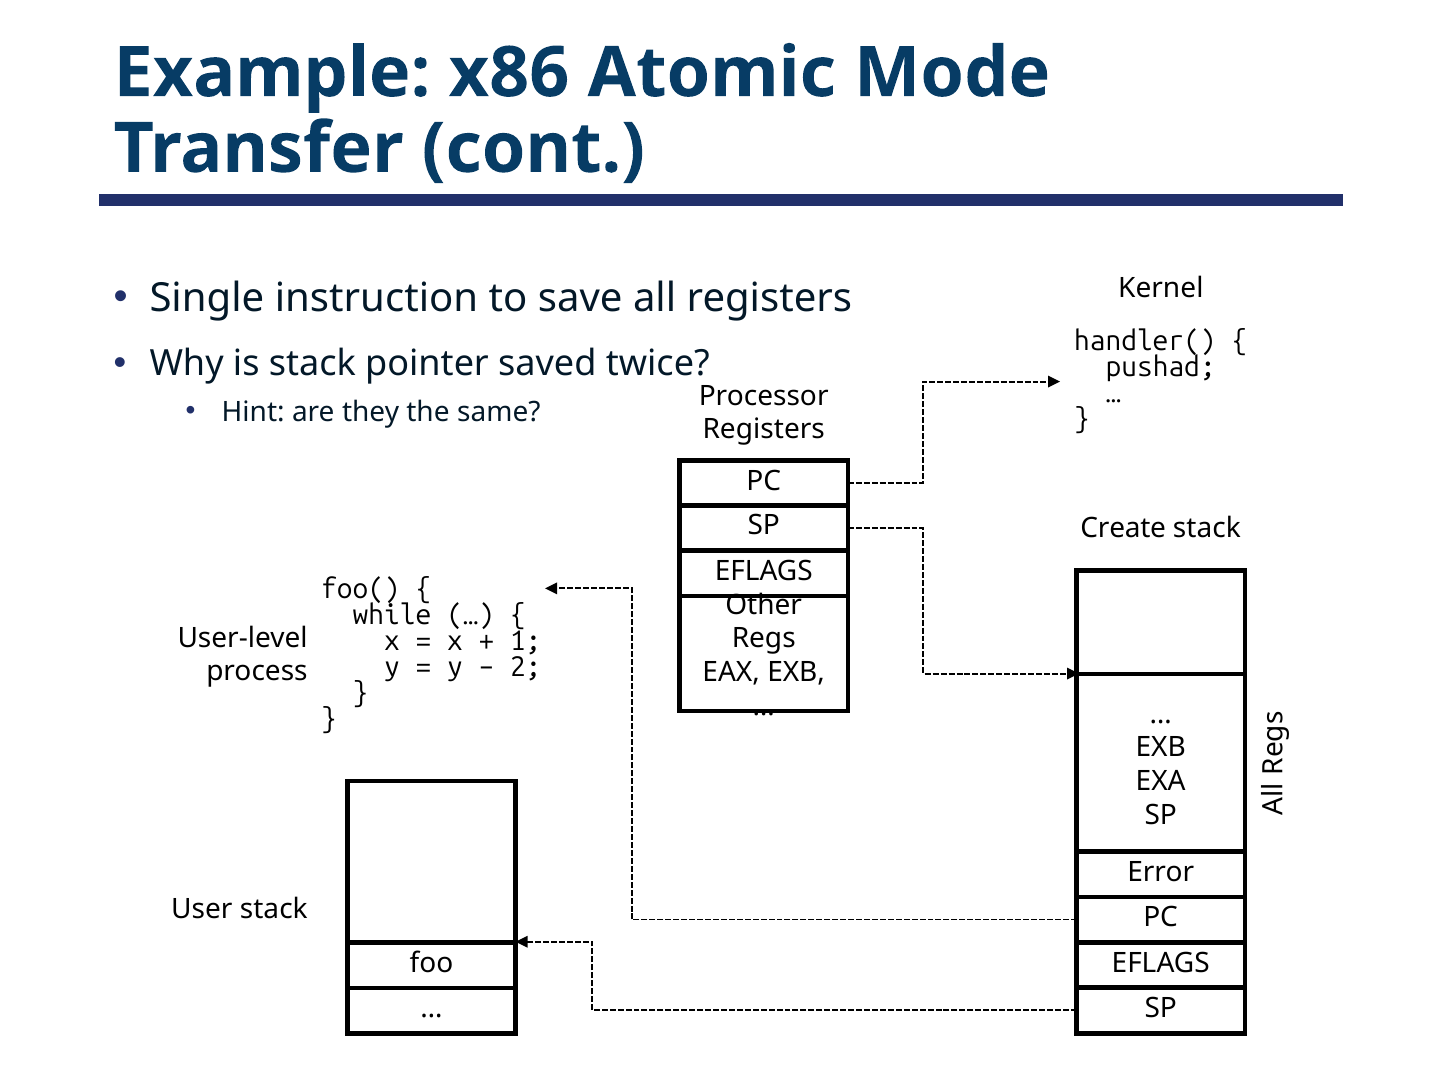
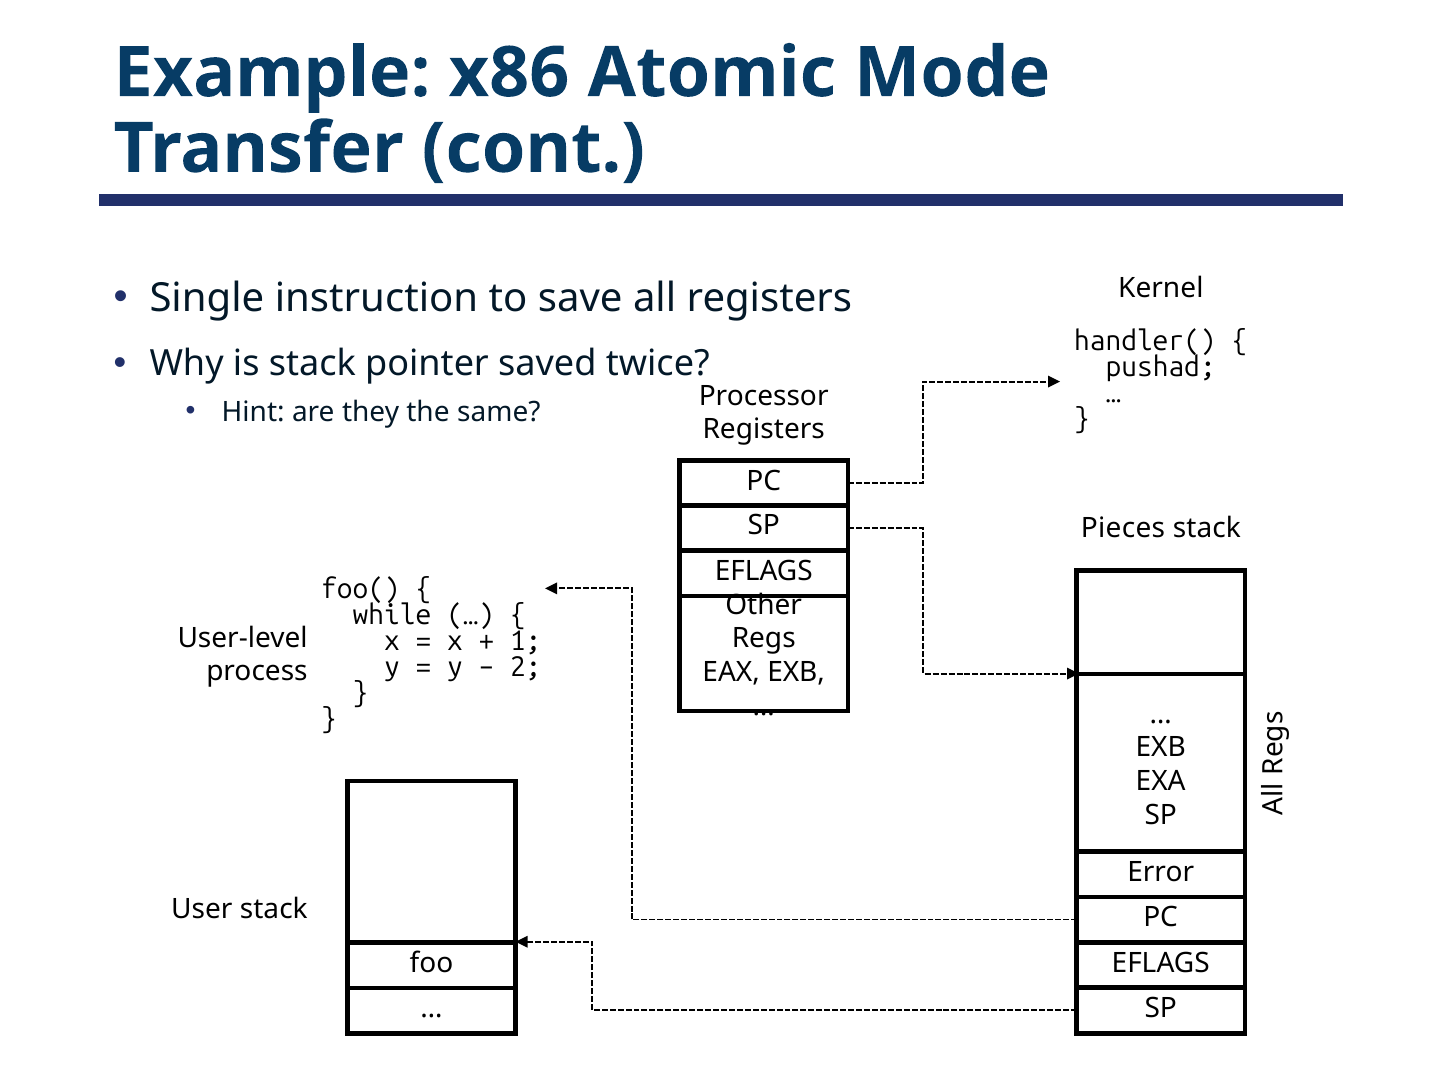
Create: Create -> Pieces (1123, 528)
